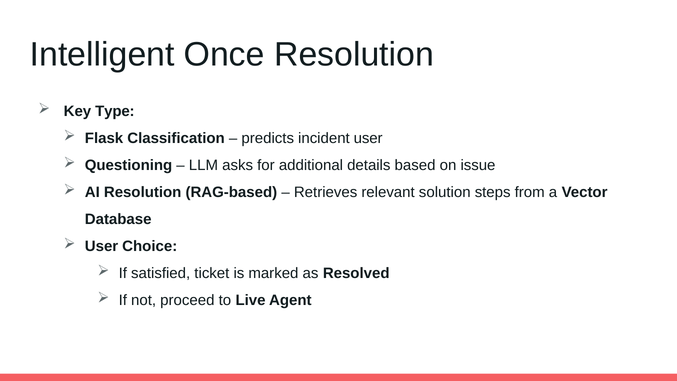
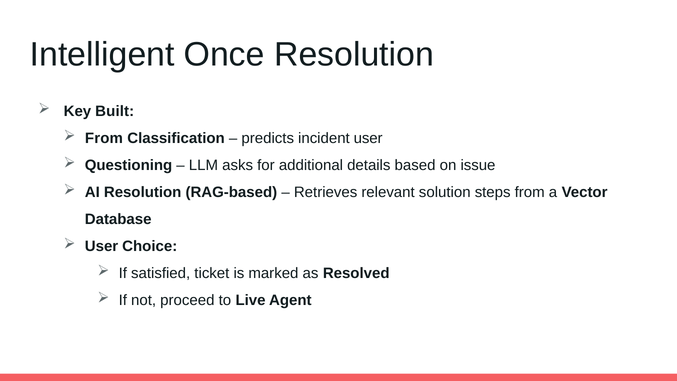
Type: Type -> Built (115, 111)
Flask: Flask -> From (104, 138)
